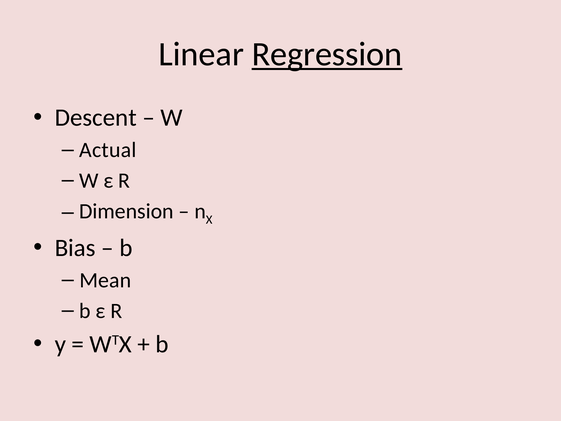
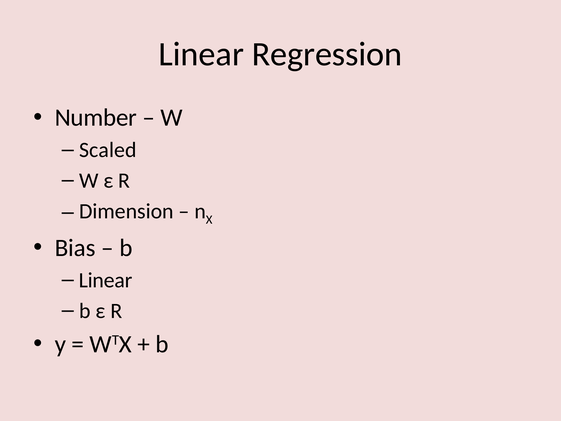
Regression underline: present -> none (327, 54)
Descent: Descent -> Number (96, 118)
Actual: Actual -> Scaled (108, 150)
Mean: Mean -> Linear (106, 280)
